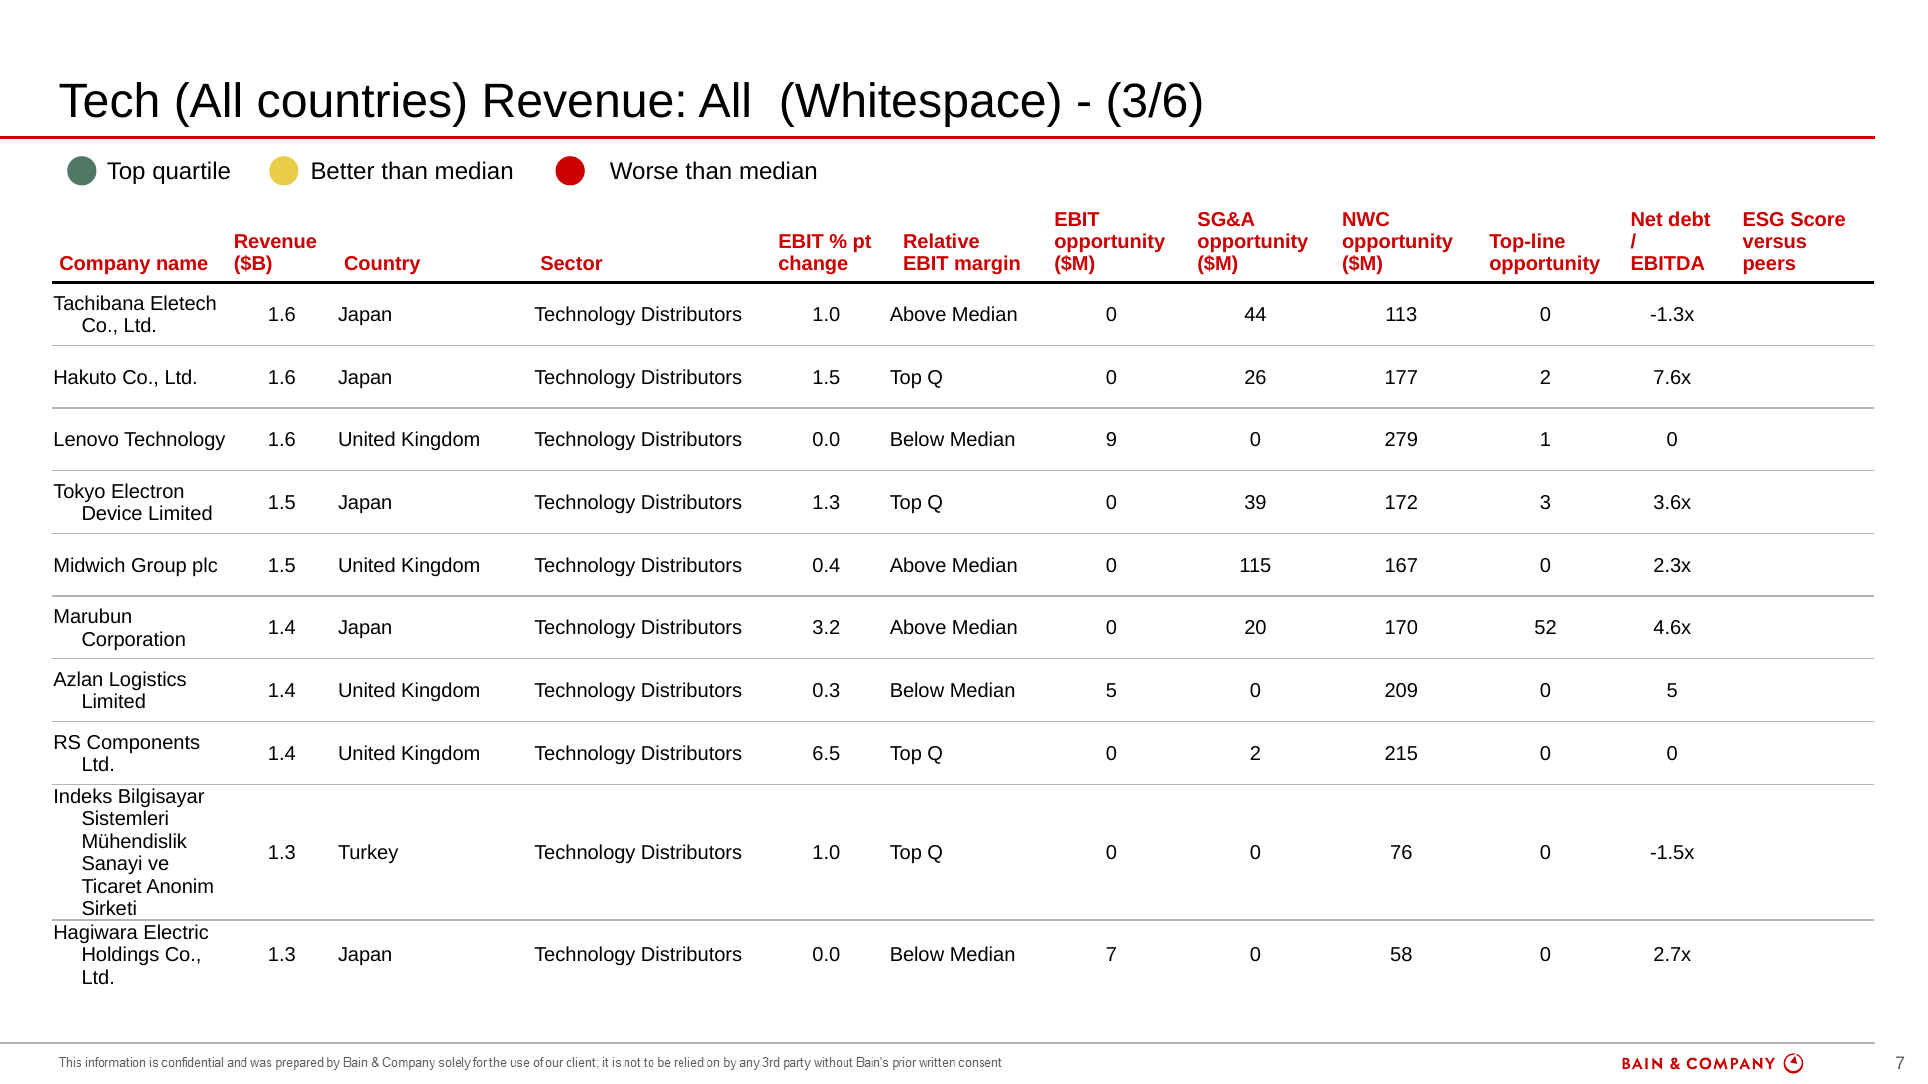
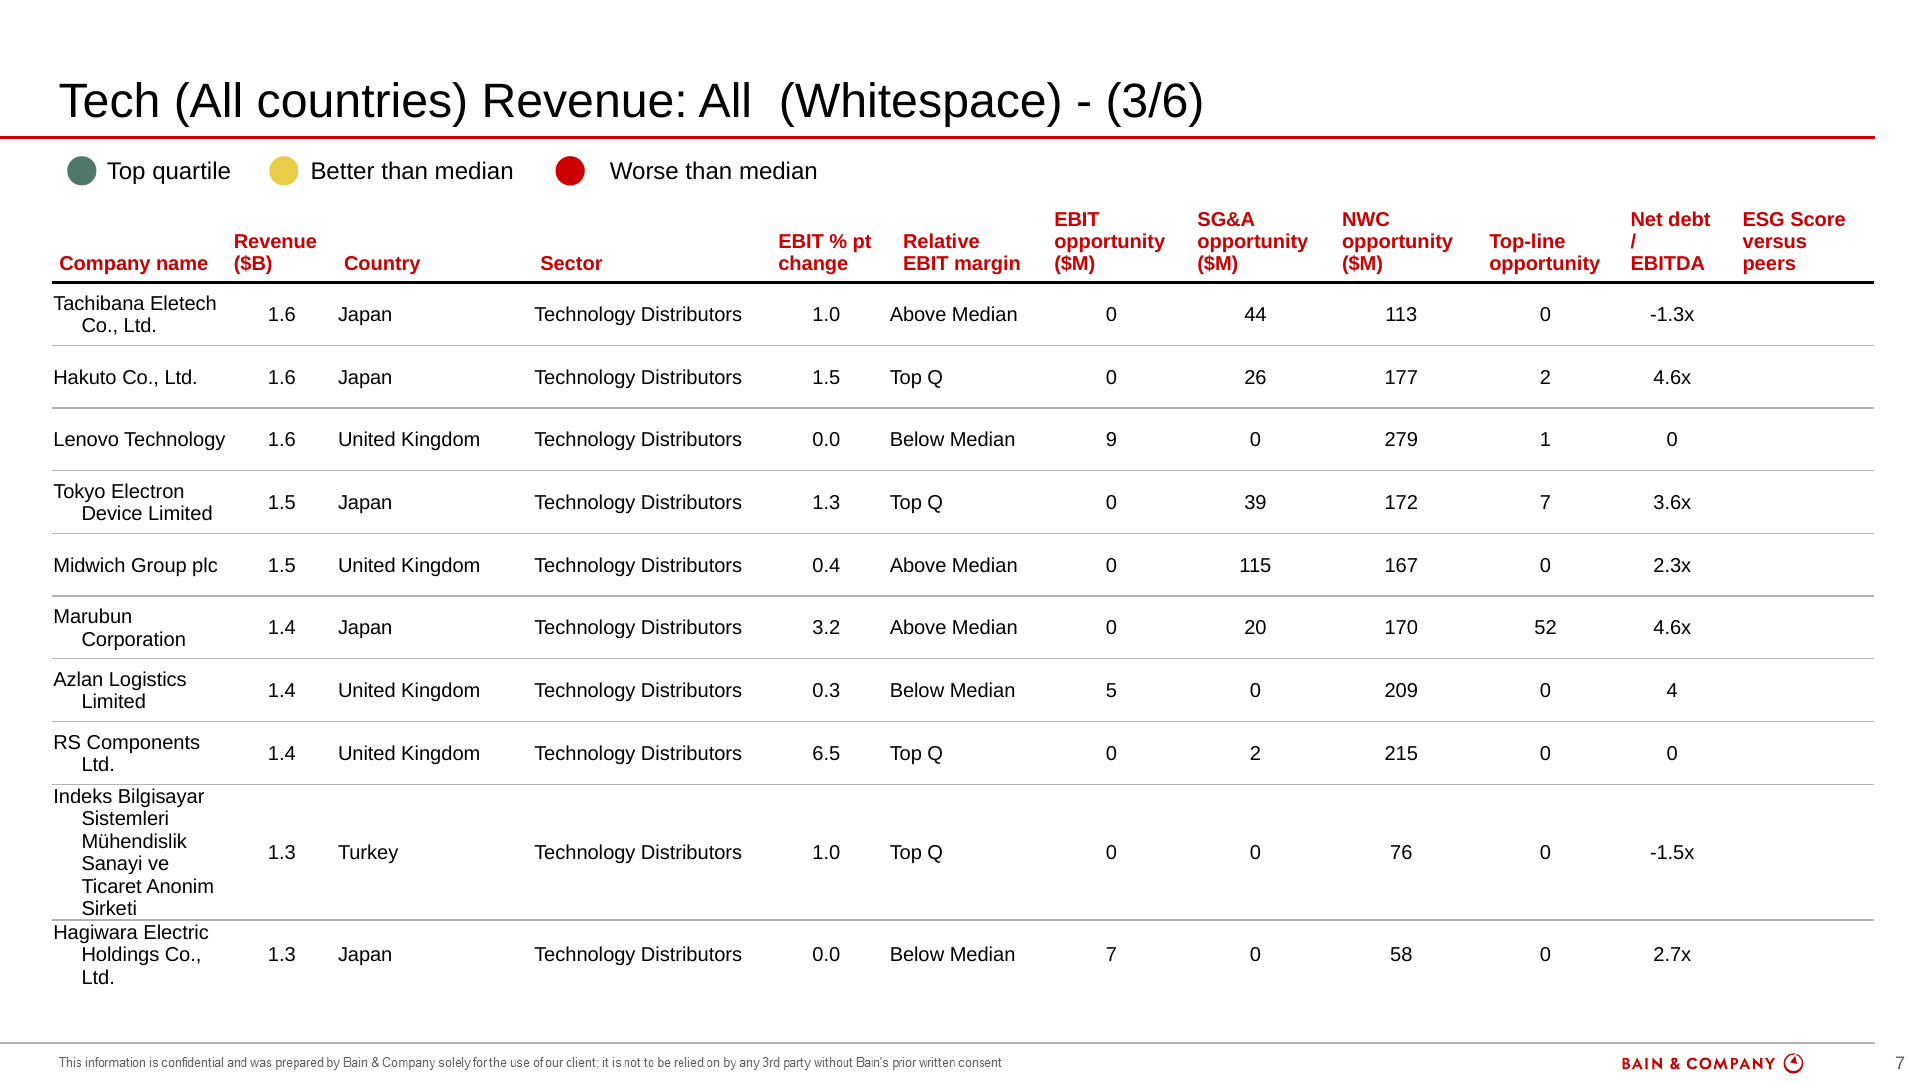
2 7.6x: 7.6x -> 4.6x (1672, 378)
172 3: 3 -> 7 (1546, 503)
0 5: 5 -> 4 (1672, 691)
